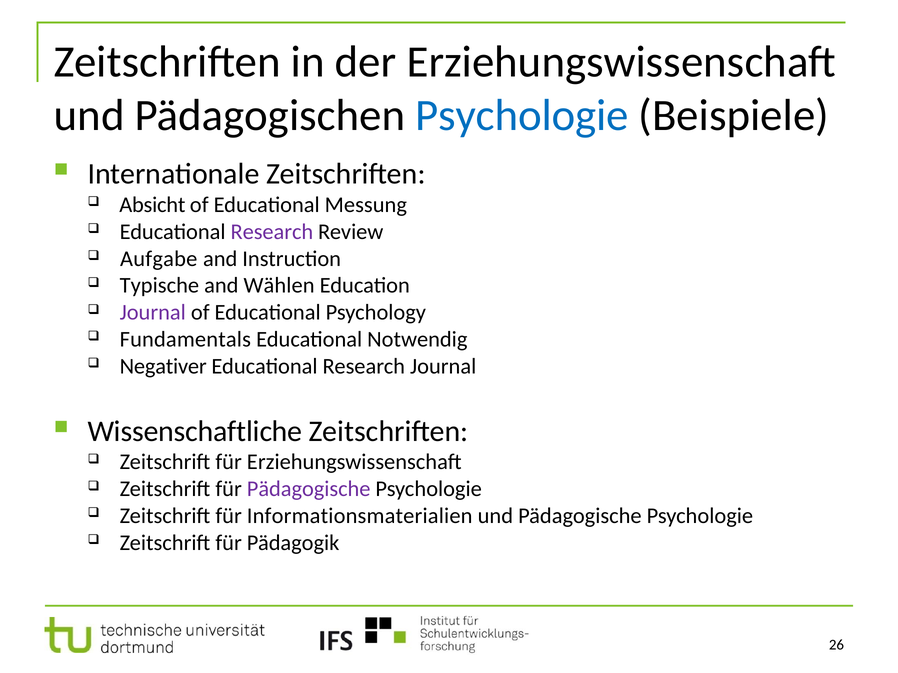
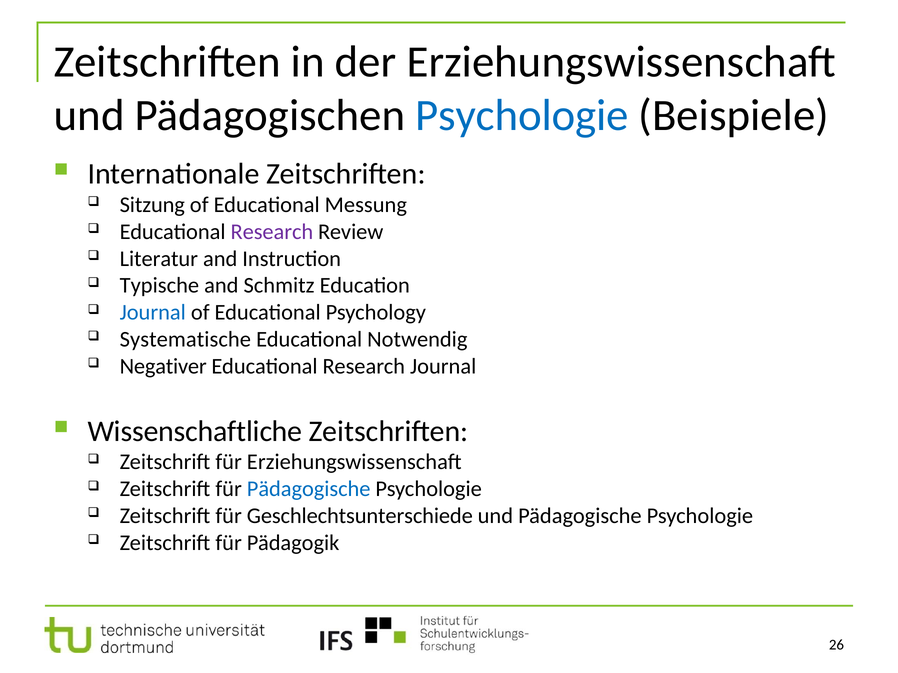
Absicht: Absicht -> Sitzung (152, 205)
Aufgabe: Aufgabe -> Literatur (159, 259)
Wählen: Wählen -> Schmitz (279, 286)
Journal colour: purple -> blue (153, 313)
Fundamentals: Fundamentals -> Systematische (185, 340)
Pädagogische colour: purple -> blue (309, 489)
Informationsmaterialien: Informationsmaterialien -> Geschlechtsunterschiede (360, 516)
